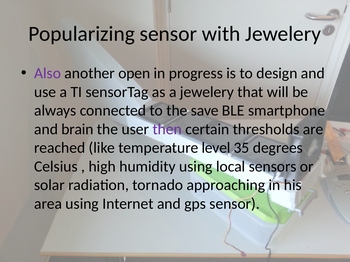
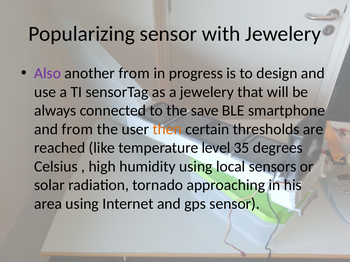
another open: open -> from (134, 73)
and brain: brain -> from (77, 129)
then colour: purple -> orange (167, 129)
